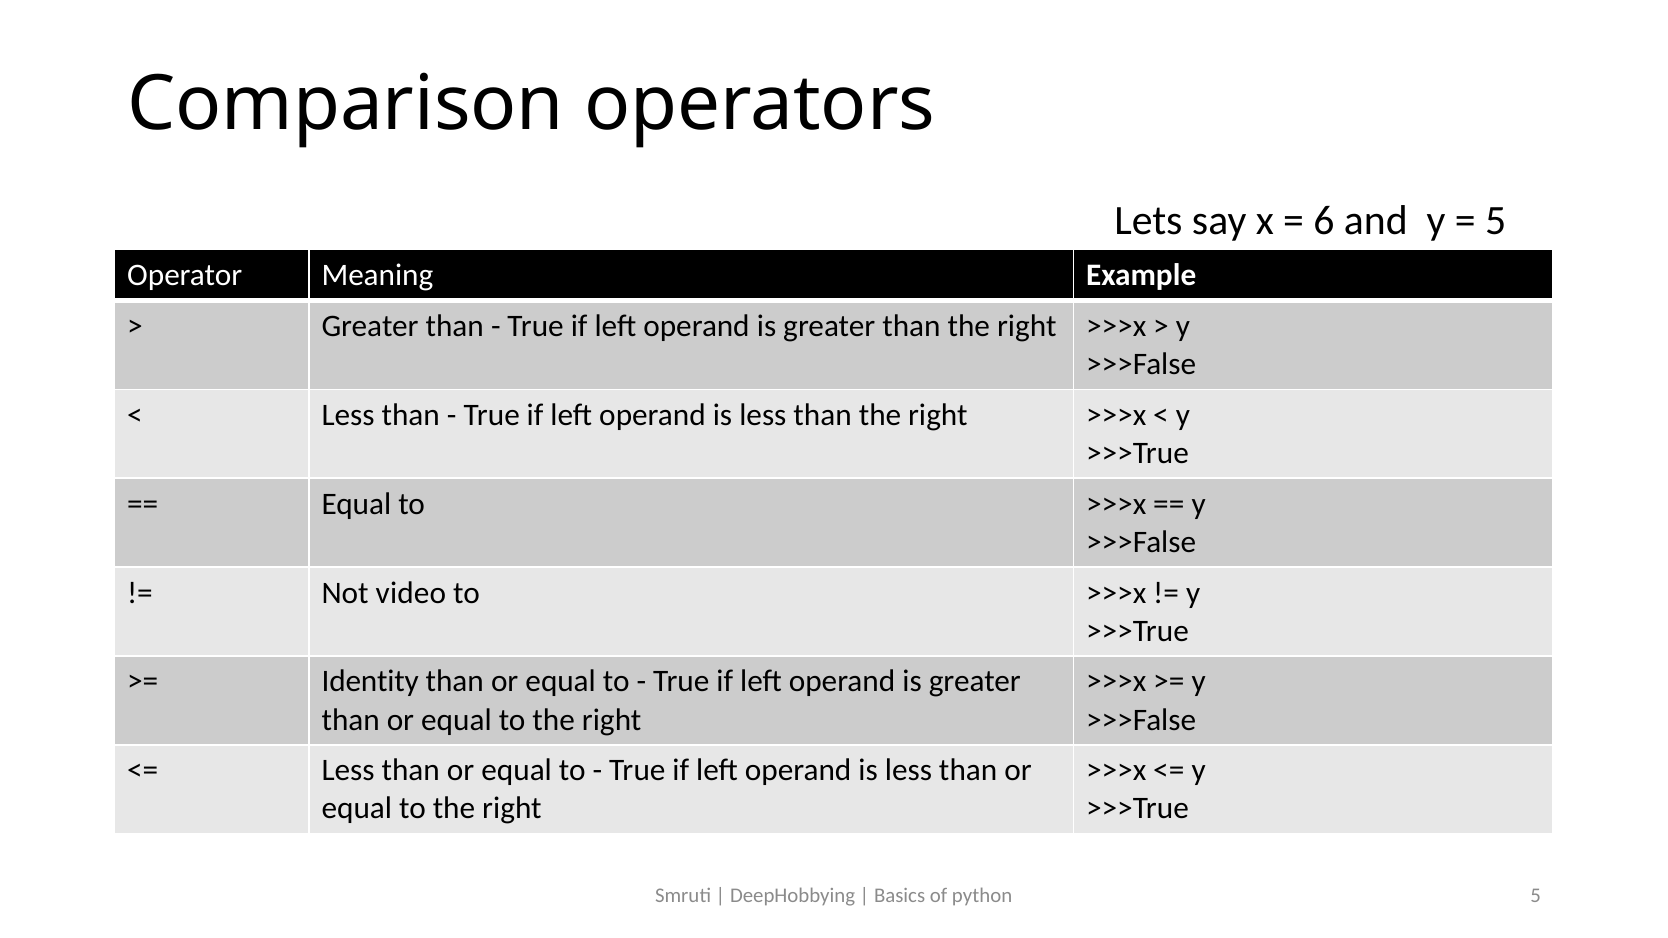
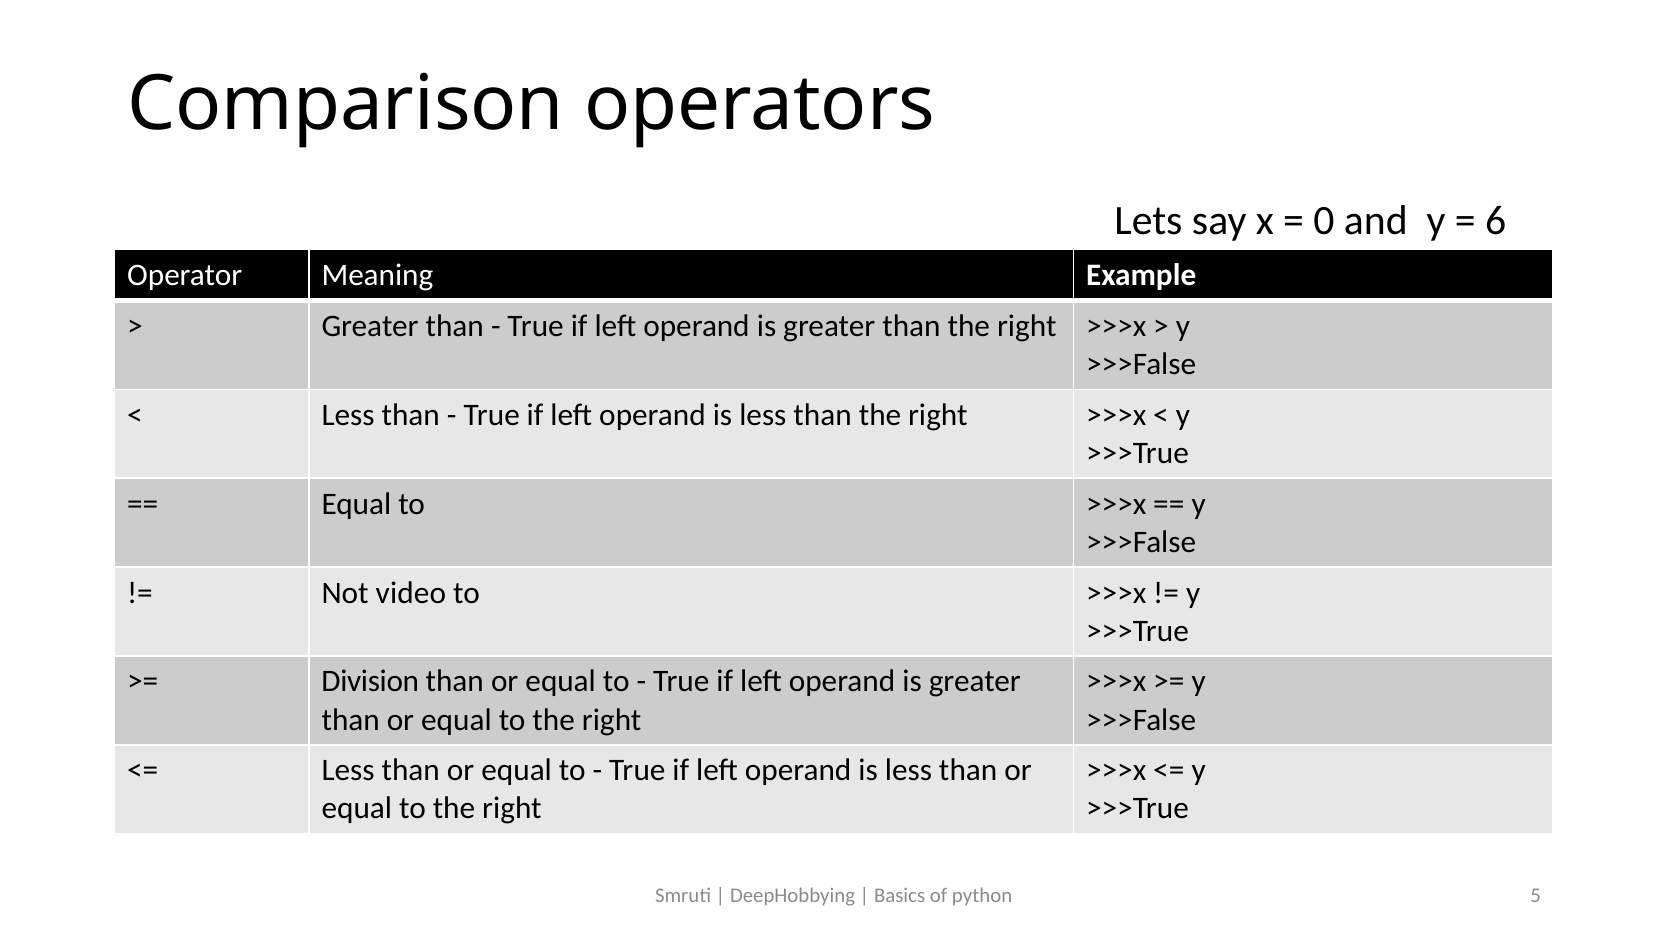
6: 6 -> 0 (1324, 221)
5: 5 -> 6 (1496, 221)
Identity: Identity -> Division (370, 682)
